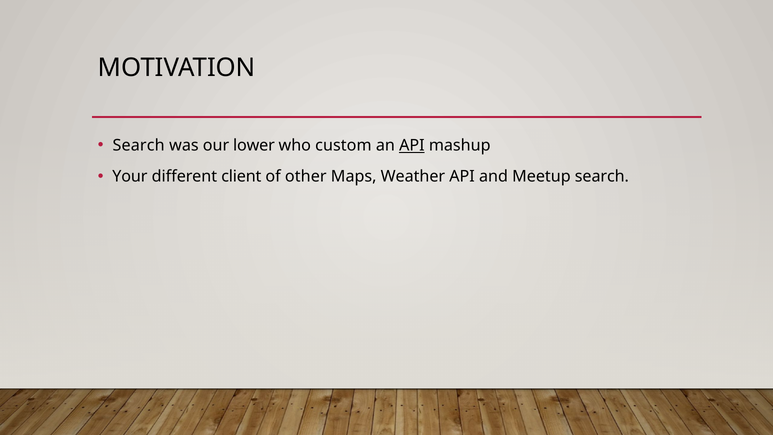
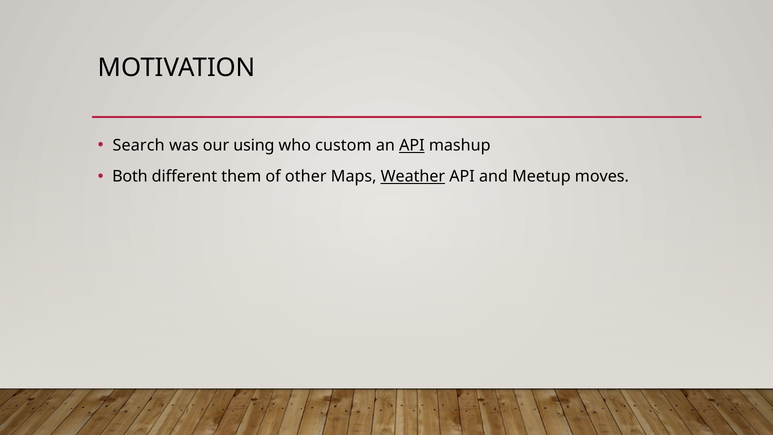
lower: lower -> using (254, 145)
Your: Your -> Both (130, 177)
client: client -> them (241, 177)
Weather underline: none -> present (413, 177)
Meetup search: search -> moves (602, 177)
